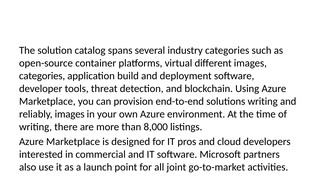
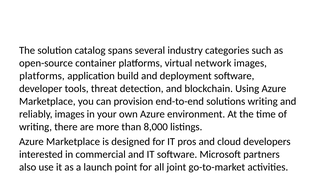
different: different -> network (213, 63)
categories: categories -> platforms (42, 76)
